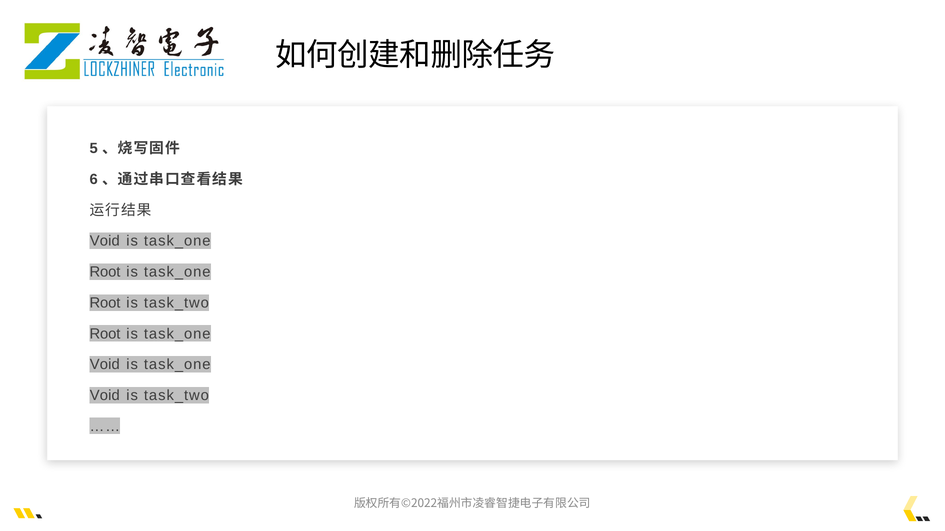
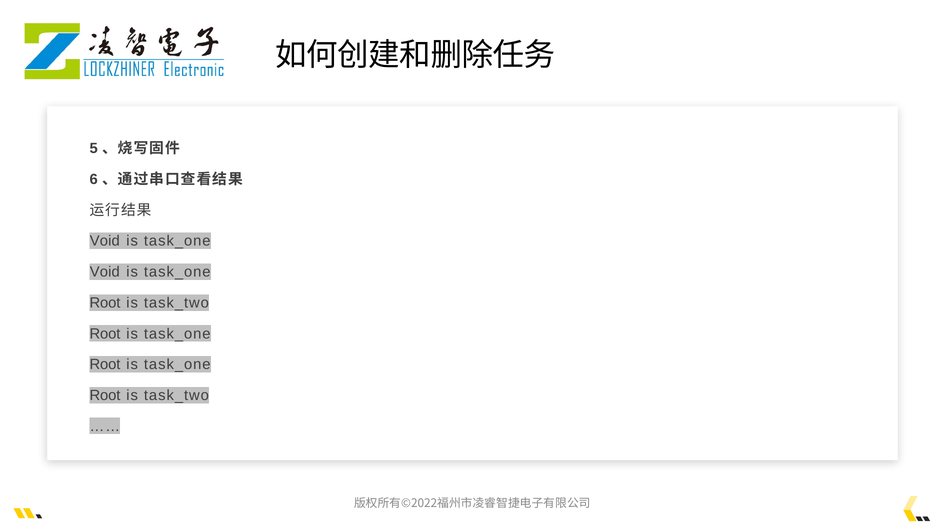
Root: Root -> Void (105, 272)
Void: Void -> Root (105, 365)
Void: Void -> Root (105, 396)
